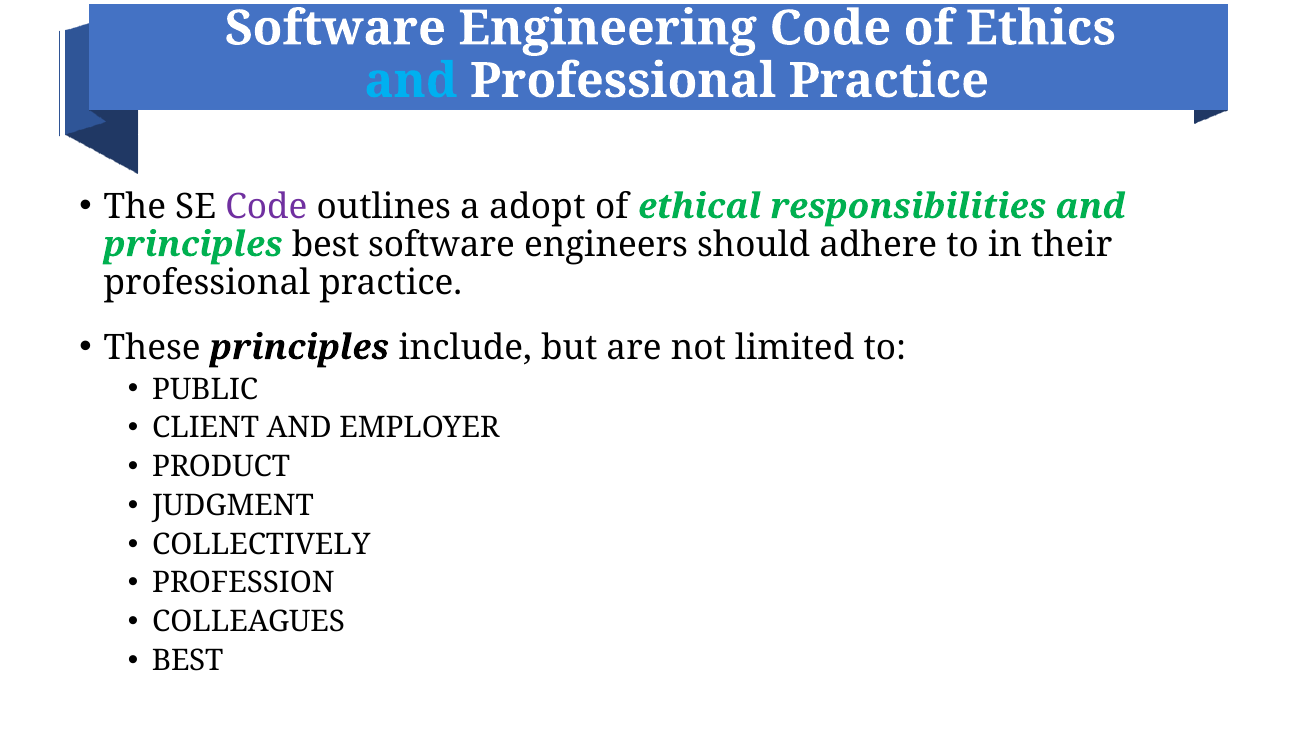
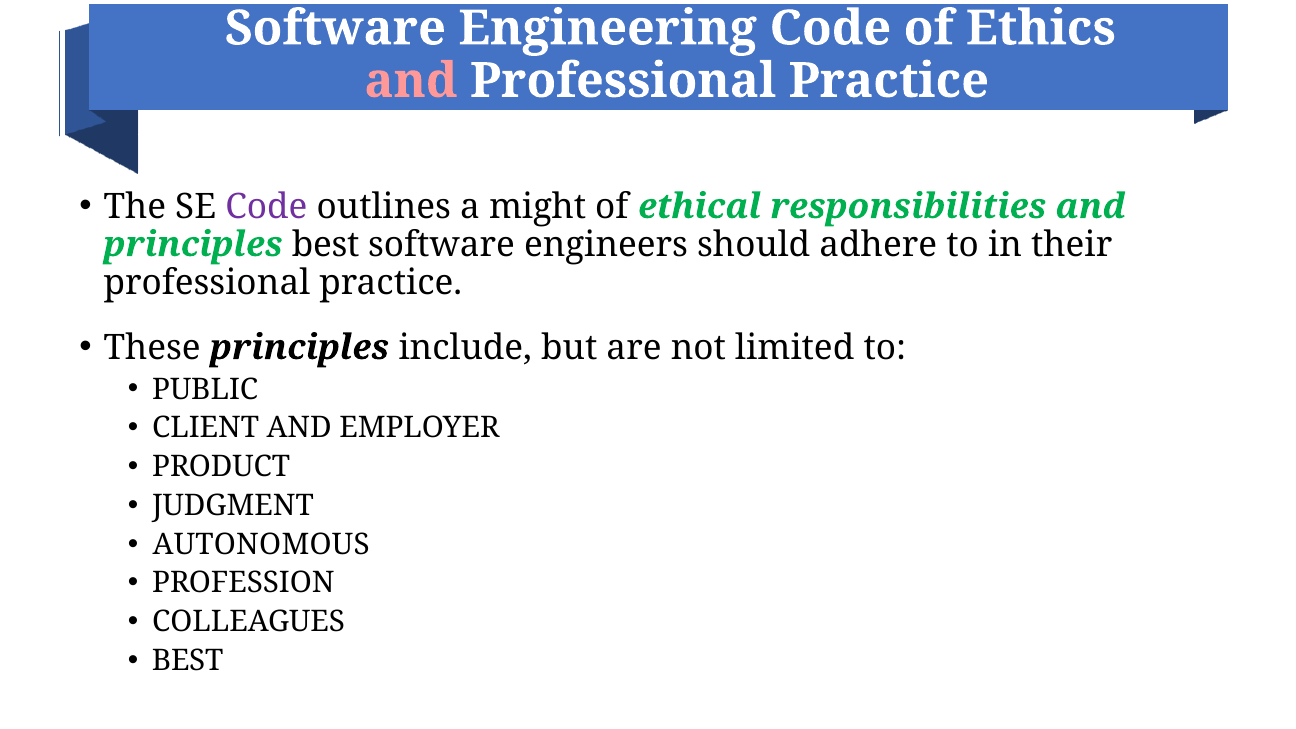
and colour: light blue -> pink (411, 81)
adopt: adopt -> might (538, 206)
COLLECTIVELY: COLLECTIVELY -> AUTONOMOUS (261, 544)
